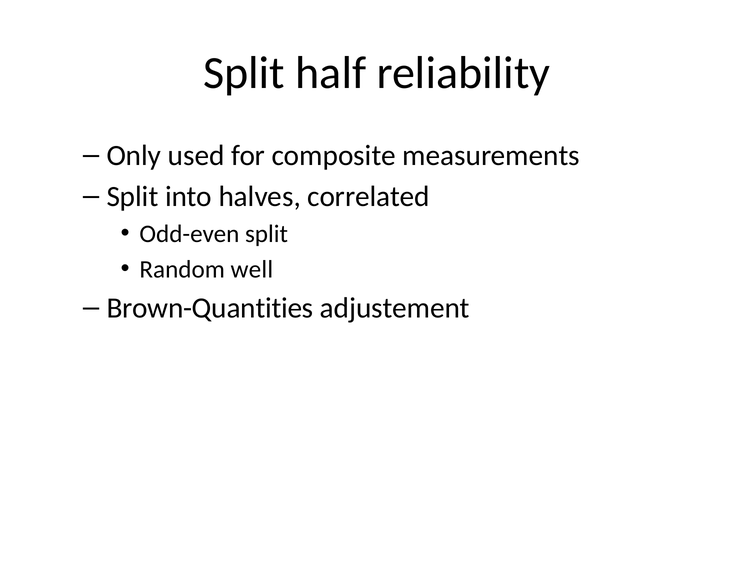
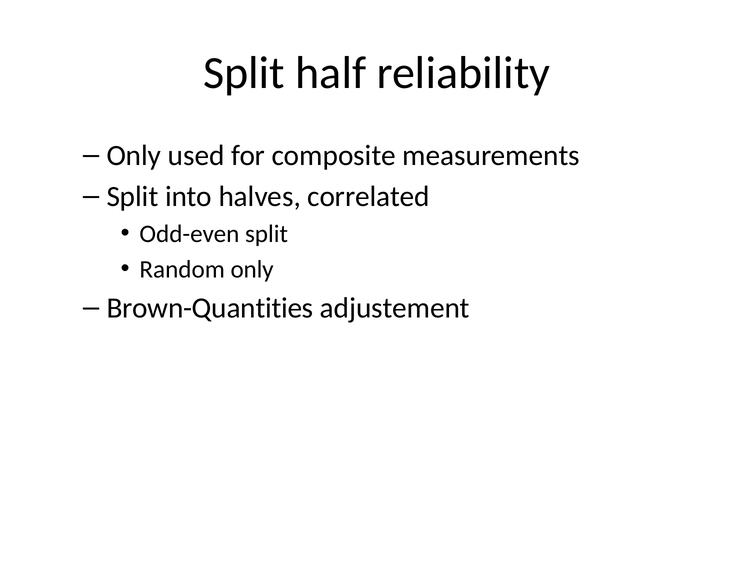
Random well: well -> only (252, 269)
